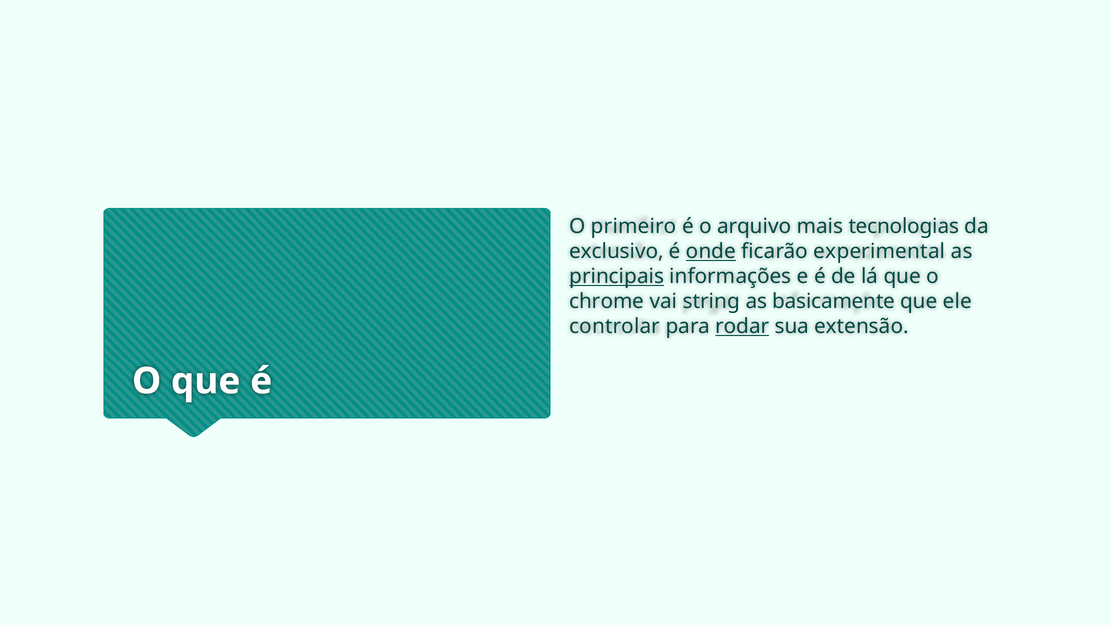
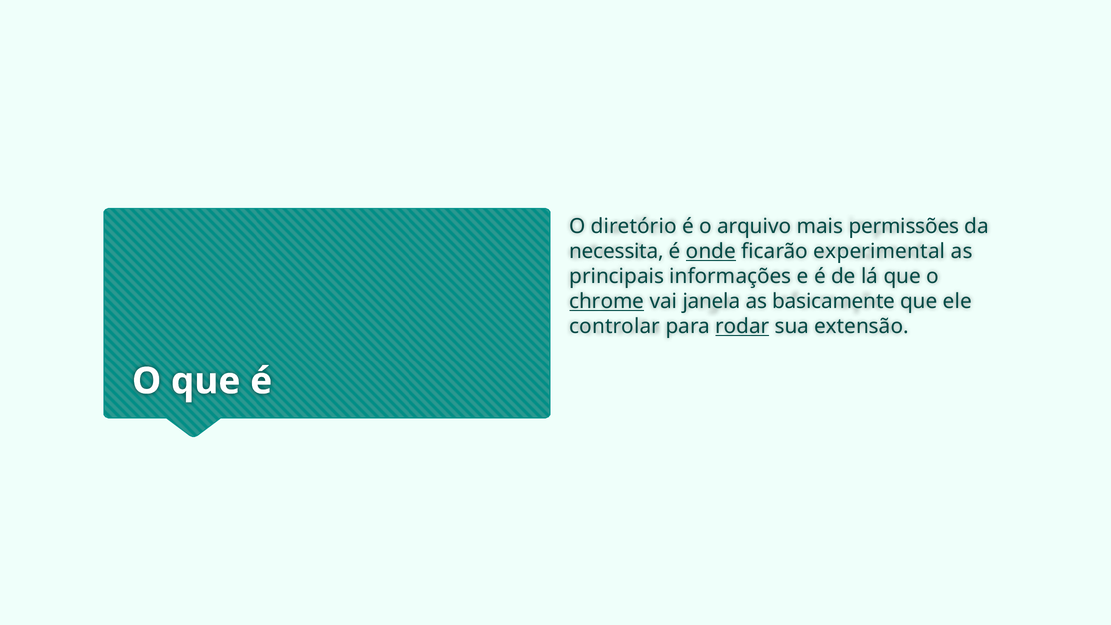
primeiro: primeiro -> diretório (634, 226)
tecnologias: tecnologias -> permissões (904, 226)
exclusivo: exclusivo -> necessita (617, 251)
principais underline: present -> none (617, 276)
chrome underline: none -> present (607, 301)
string: string -> janela (711, 301)
